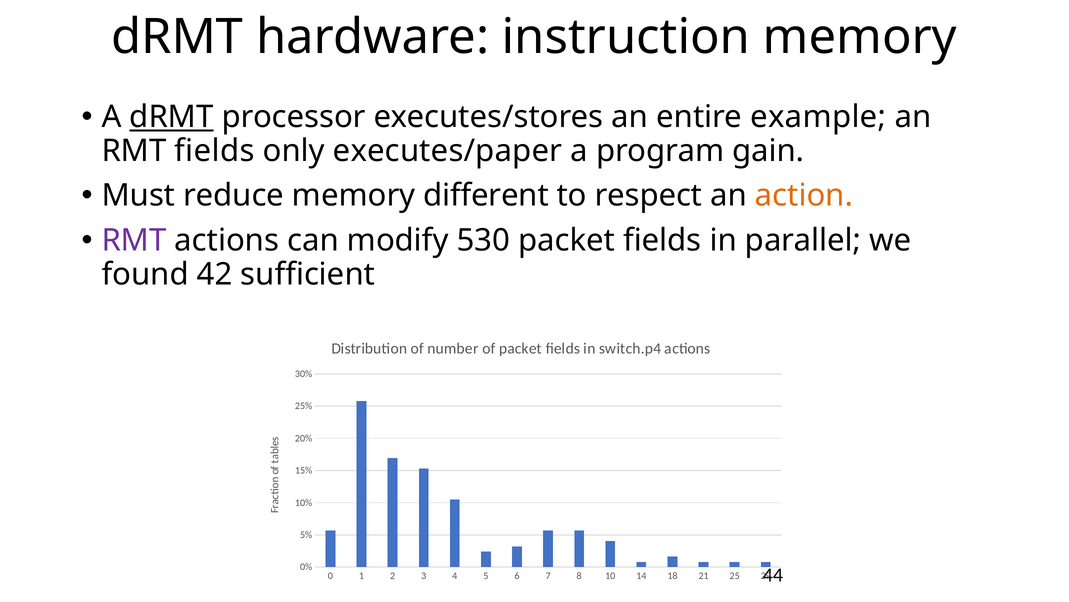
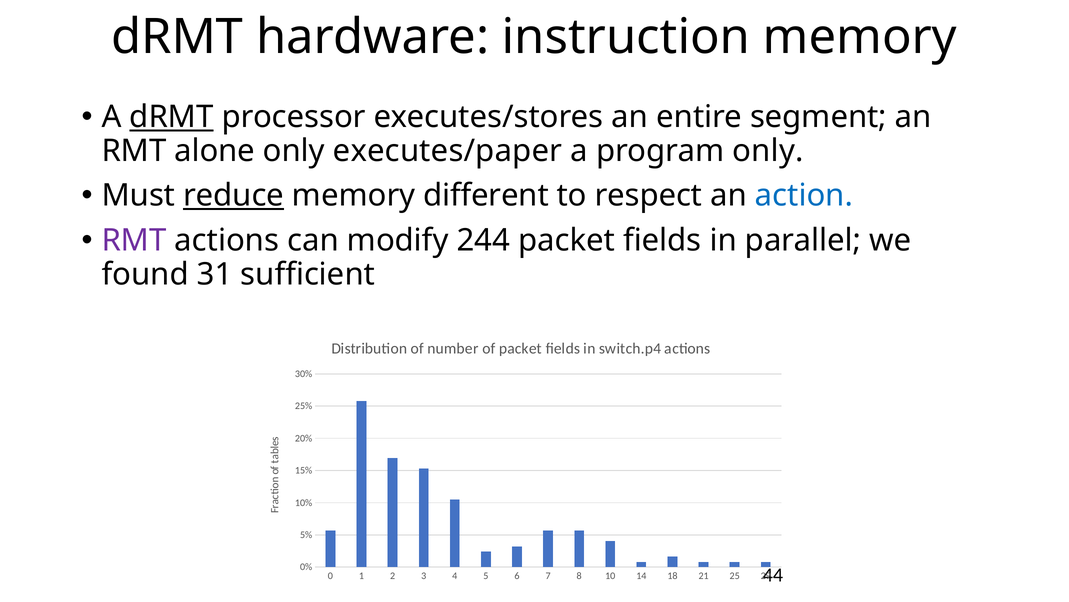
example: example -> segment (818, 117)
RMT fields: fields -> alone (215, 151)
program gain: gain -> only (768, 151)
reduce underline: none -> present (234, 195)
action colour: orange -> blue (804, 195)
530: 530 -> 244 (483, 240)
42: 42 -> 31 (215, 274)
